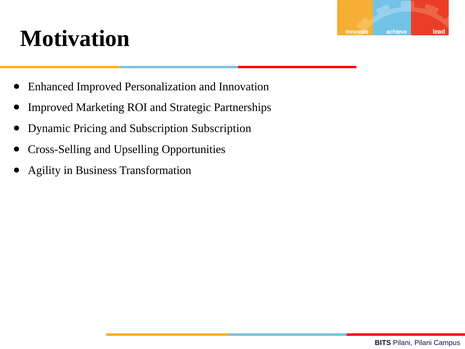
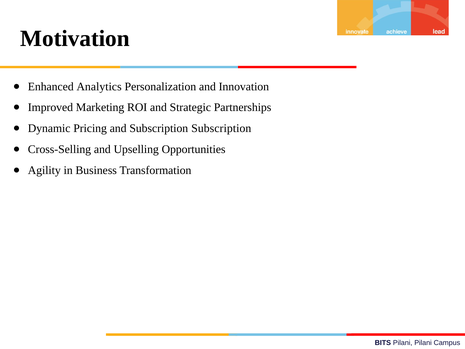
Enhanced Improved: Improved -> Analytics (99, 86)
